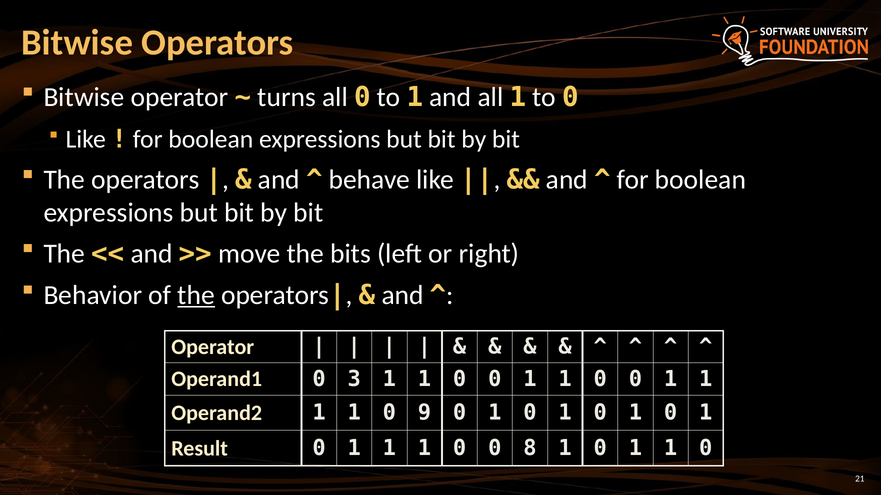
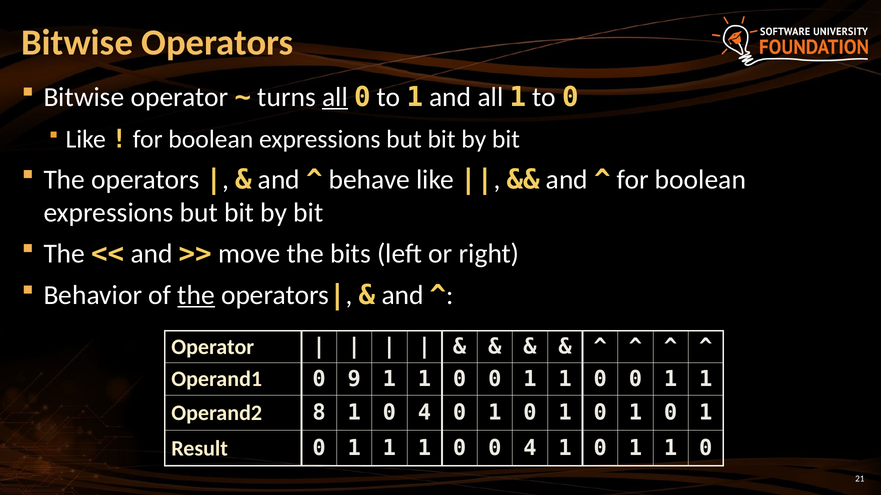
all underline: none -> present (335, 97)
3: 3 -> 9 (354, 379)
Operand2 1: 1 -> 8 (319, 413)
1 0 9: 9 -> 4 (424, 413)
0 0 8: 8 -> 4 (530, 449)
